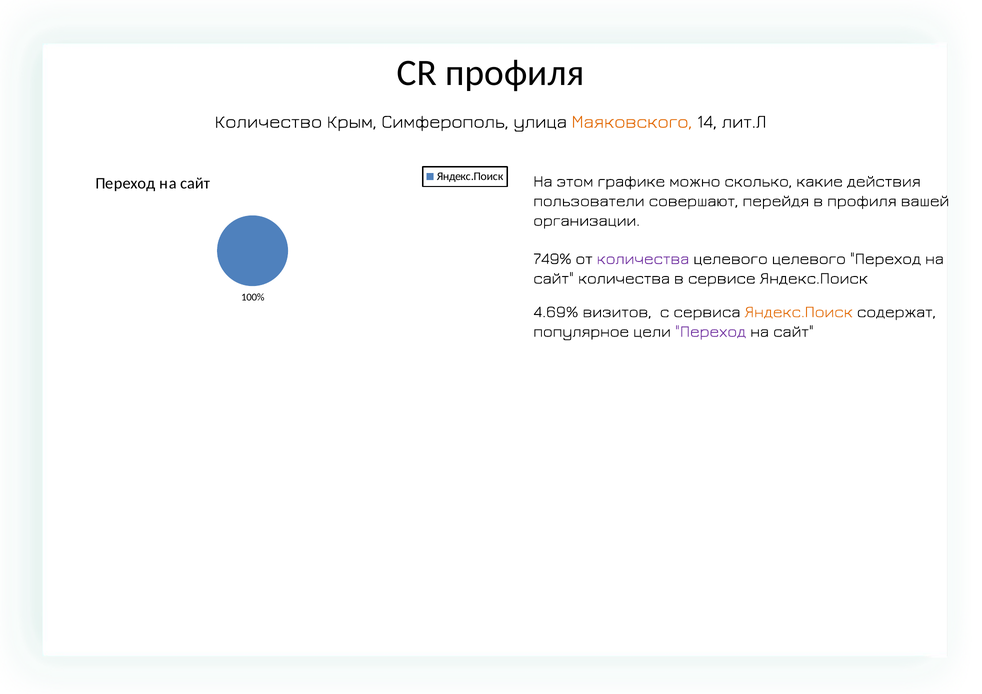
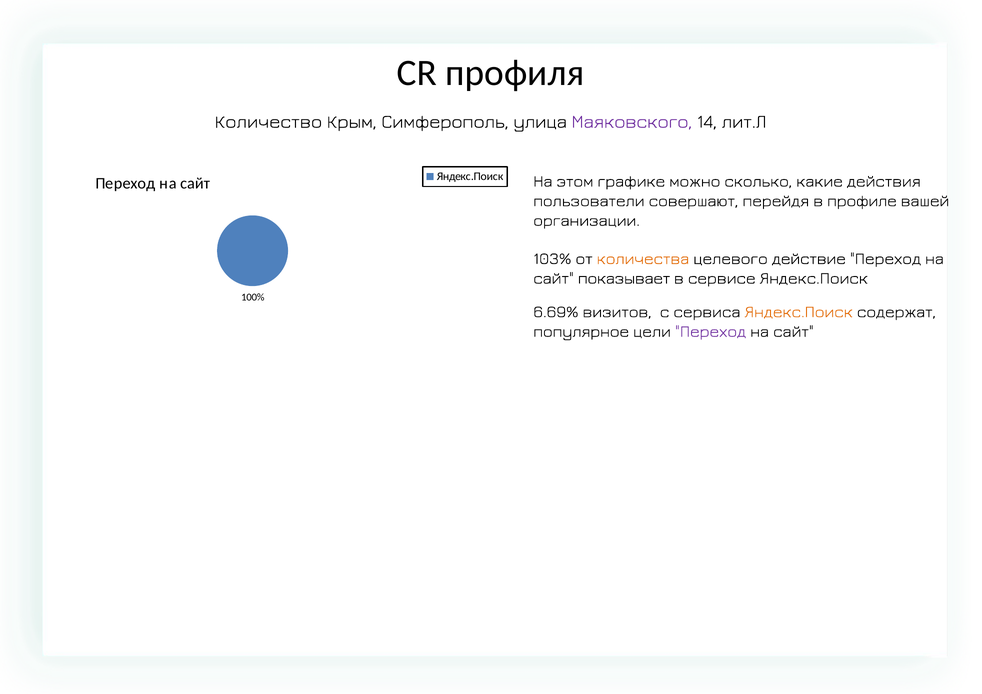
Маяковского colour: orange -> purple (632, 122)
в профиля: профиля -> профиле (862, 201)
749%: 749% -> 103% (552, 259)
количества colour: purple -> orange (643, 259)
целевого целевого: целевого -> действие (809, 259)
сайт количества: количества -> показывает (624, 278)
4.69%: 4.69% -> 6.69% (556, 312)
